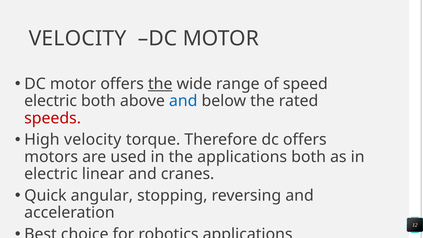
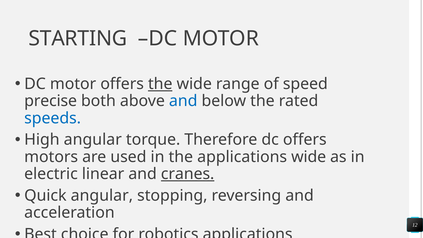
VELOCITY: VELOCITY -> STARTING (78, 39)
electric: electric -> precise (51, 101)
speeds colour: red -> blue (53, 118)
High velocity: velocity -> angular (93, 140)
applications both: both -> wide (309, 157)
cranes underline: none -> present (188, 174)
